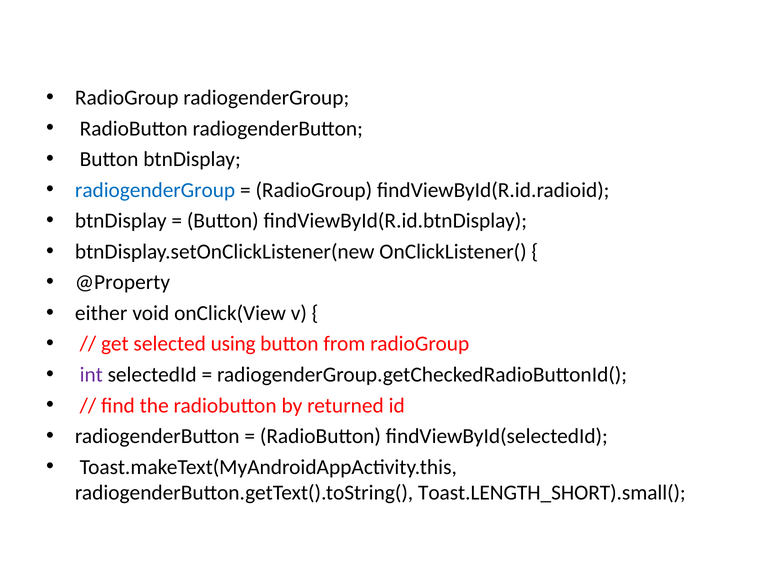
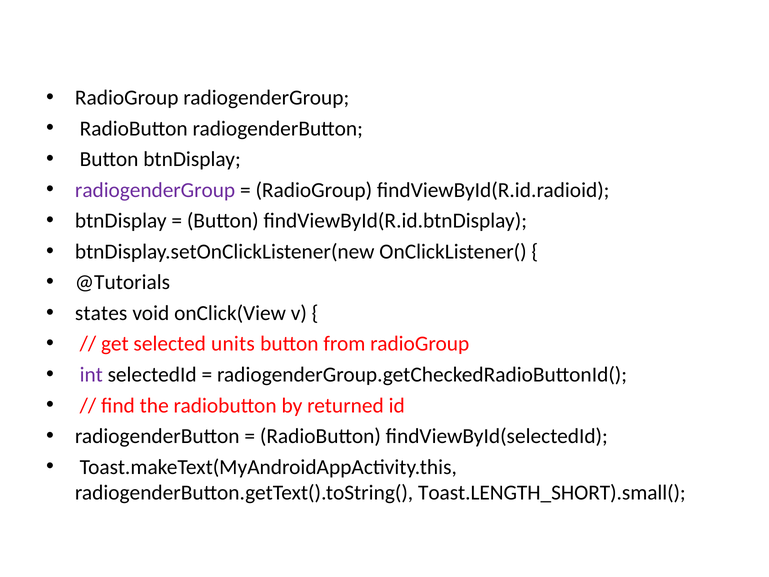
radiogenderGroup colour: blue -> purple (155, 190)
@Property: @Property -> @Tutorials (123, 282)
either: either -> states (101, 313)
using: using -> units (233, 344)
